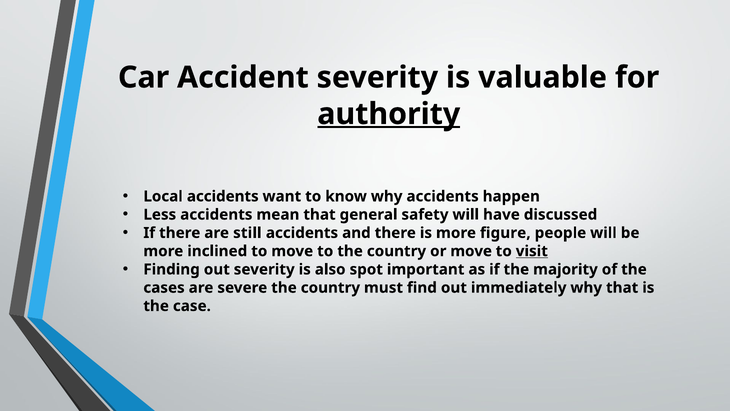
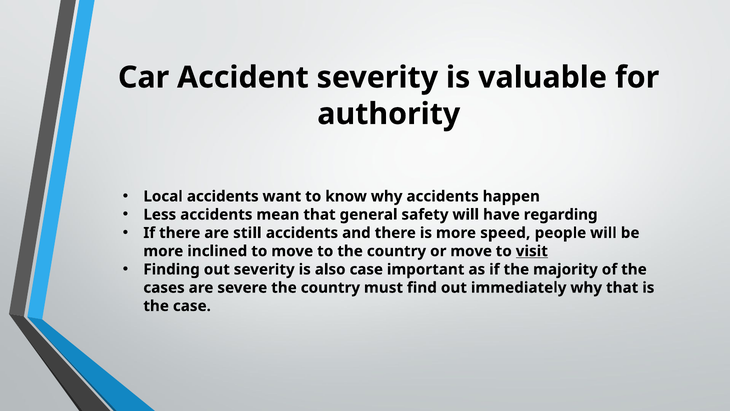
authority underline: present -> none (389, 114)
discussed: discussed -> regarding (561, 214)
figure: figure -> speed (505, 233)
also spot: spot -> case (366, 269)
